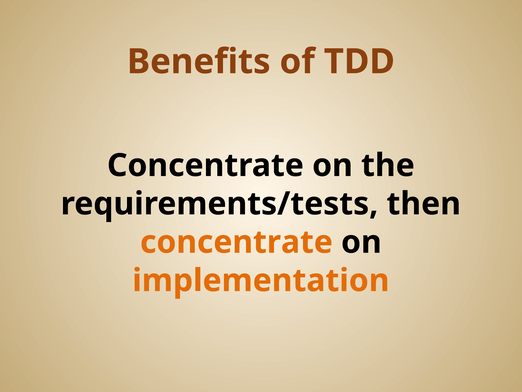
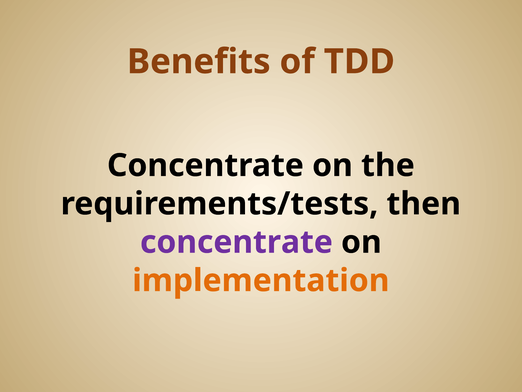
concentrate colour: orange -> purple (236, 242)
